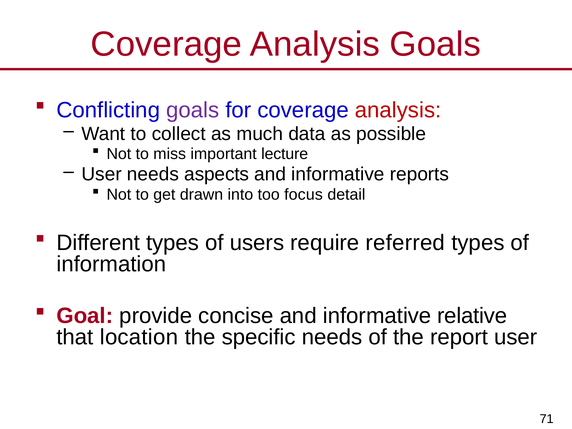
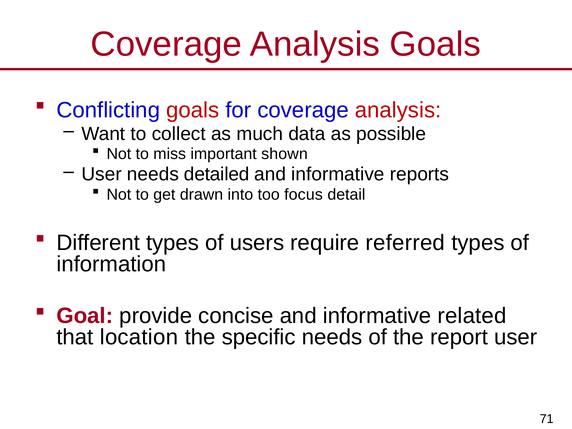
goals colour: purple -> red (193, 110)
lecture: lecture -> shown (285, 154)
aspects: aspects -> detailed (217, 174)
relative: relative -> related (472, 316)
